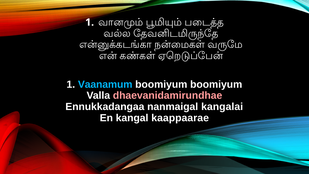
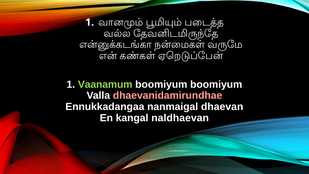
Vaanamum colour: light blue -> light green (105, 84)
kangalai: kangalai -> dhaevan (222, 107)
kaappaarae: kaappaarae -> naldhaevan (180, 118)
